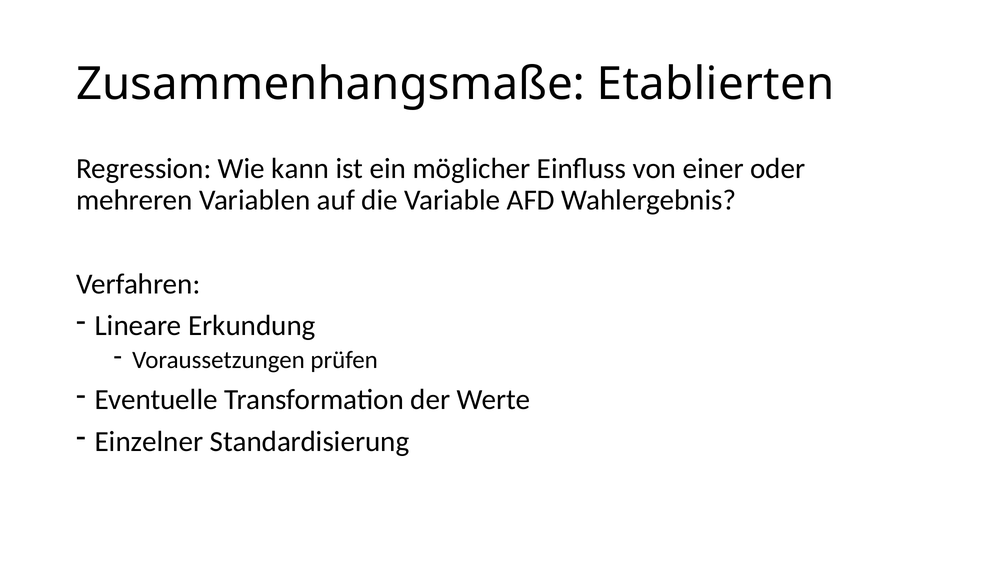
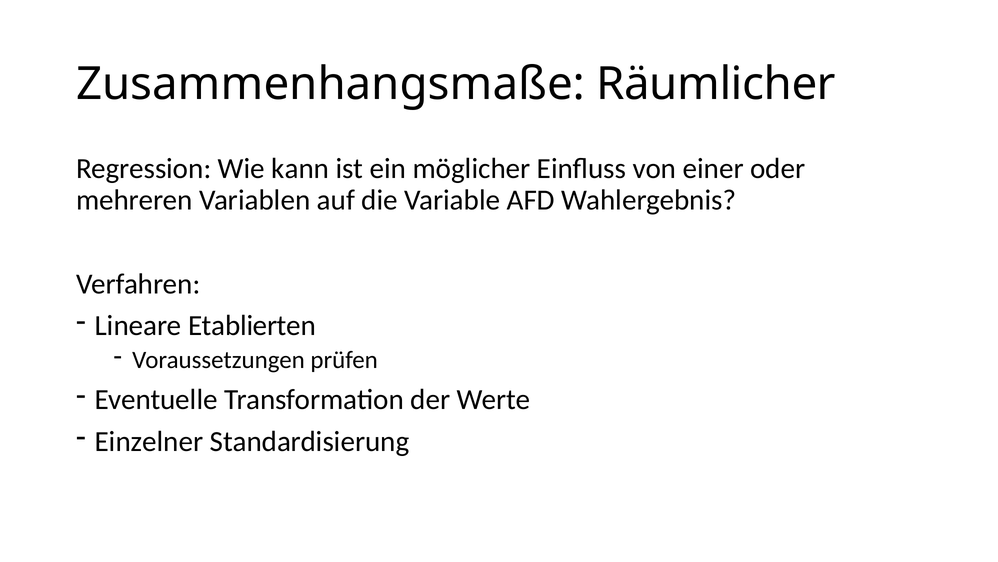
Etablierten: Etablierten -> Räumlicher (716, 84)
Erkundung: Erkundung -> Etablierten (252, 325)
